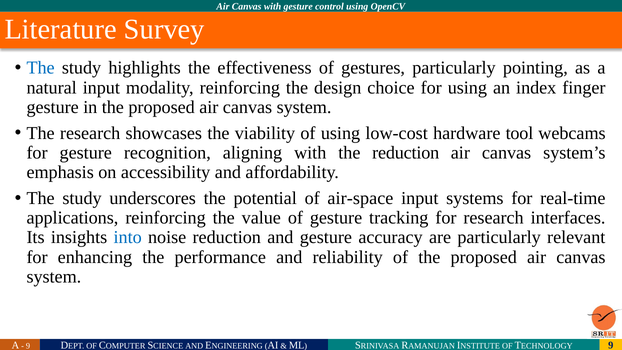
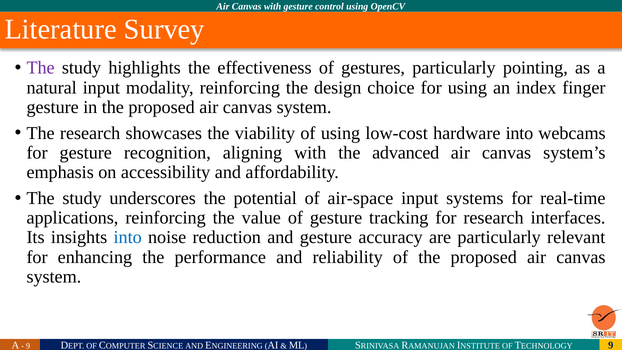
The colour: blue -> purple (41, 68)
hardware tool: tool -> into (519, 133)
the reduction: reduction -> advanced (406, 153)
